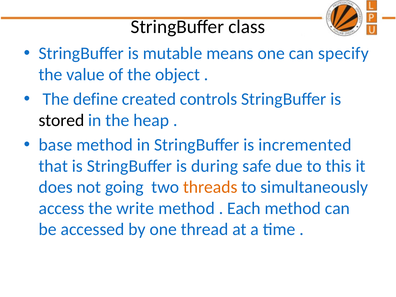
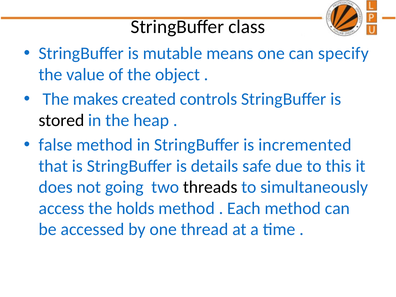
define: define -> makes (96, 99)
base: base -> false (55, 145)
during: during -> details (215, 166)
threads colour: orange -> black (210, 187)
write: write -> holds (135, 208)
